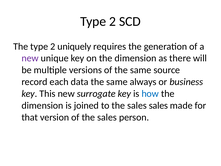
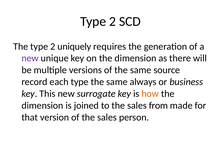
each data: data -> type (80, 82)
how colour: blue -> orange (150, 94)
sales sales: sales -> from (158, 105)
